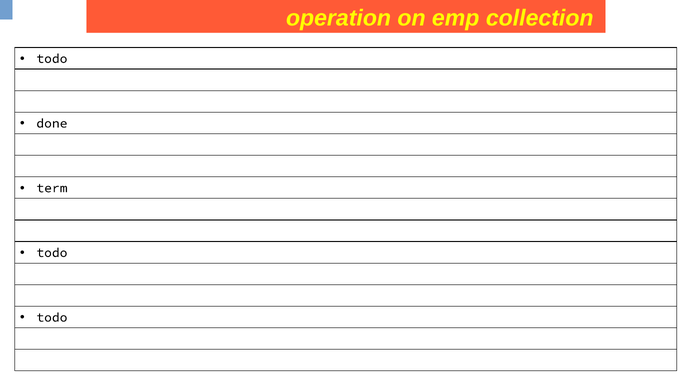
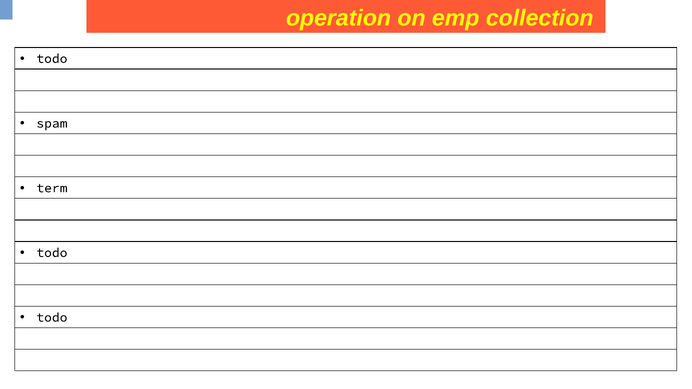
done: done -> spam (52, 123)
